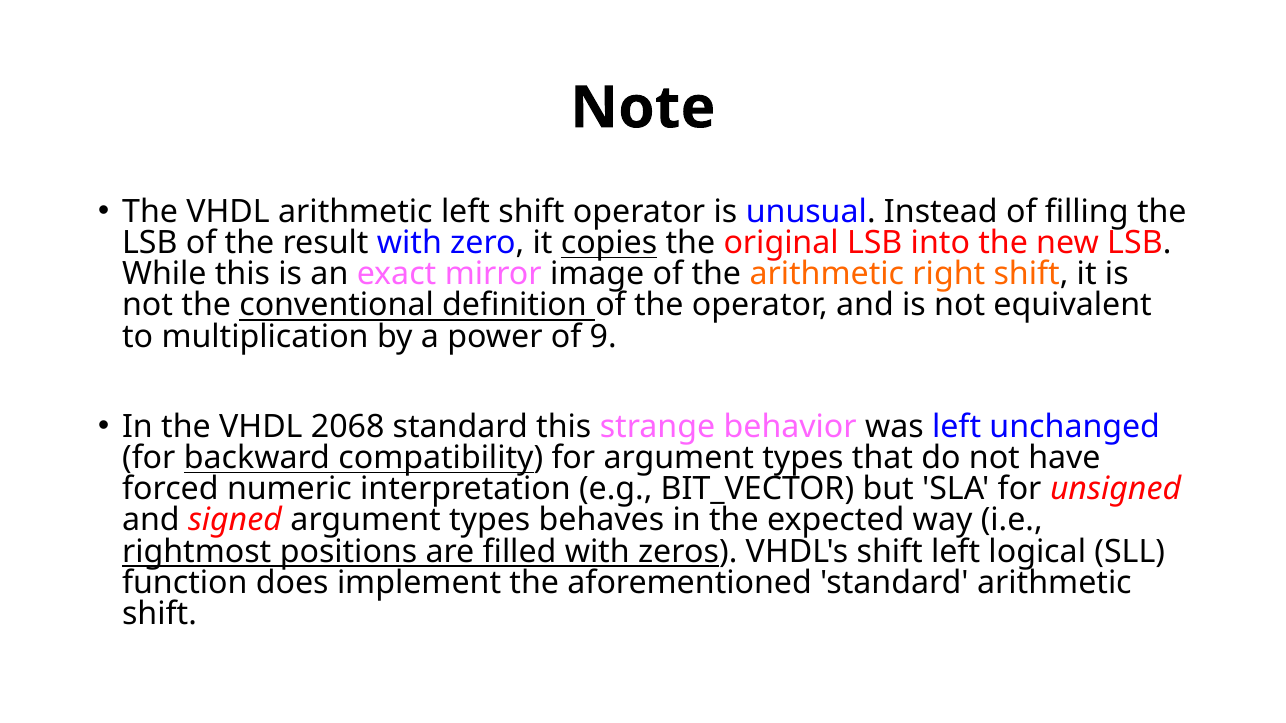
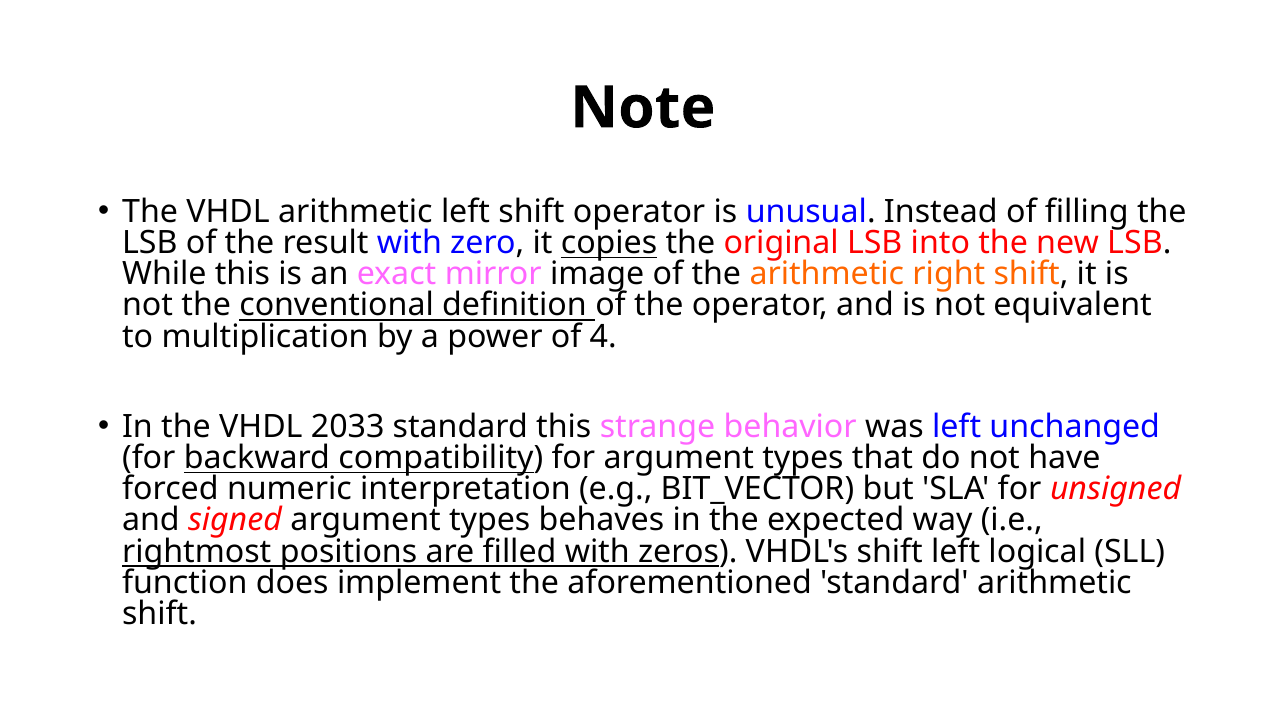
9: 9 -> 4 (603, 337)
2068: 2068 -> 2033 (348, 427)
